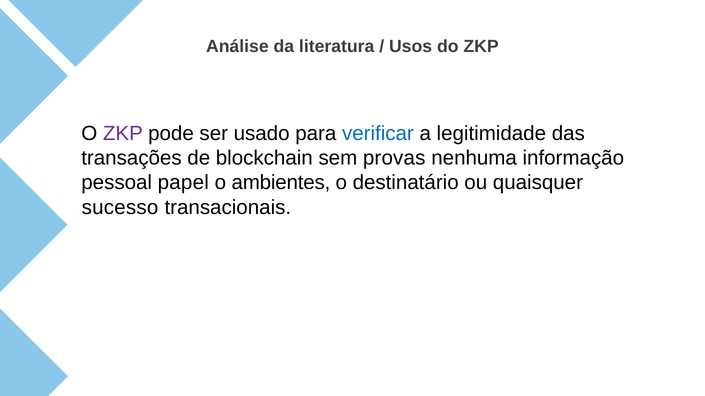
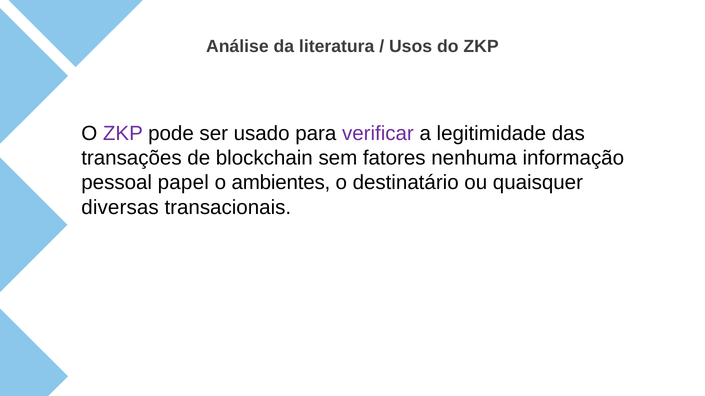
verificar colour: blue -> purple (378, 134)
provas: provas -> fatores (394, 158)
sucesso: sucesso -> diversas (120, 208)
